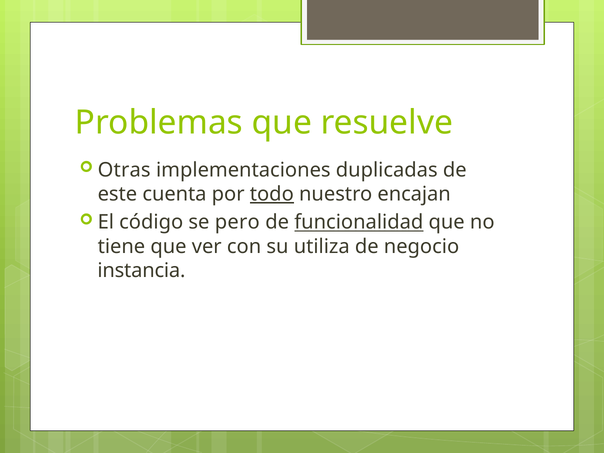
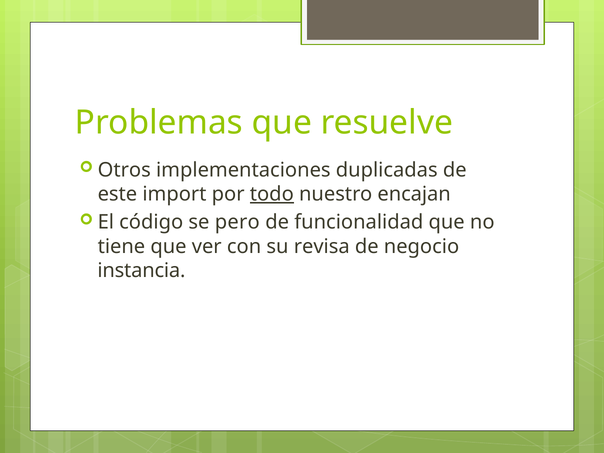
Otras: Otras -> Otros (124, 170)
cuenta: cuenta -> import (174, 194)
funcionalidad underline: present -> none (359, 222)
utiliza: utiliza -> revisa (322, 247)
